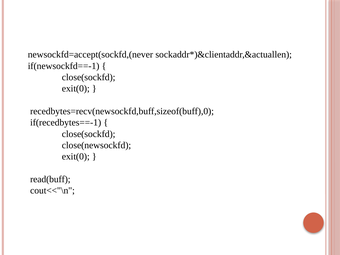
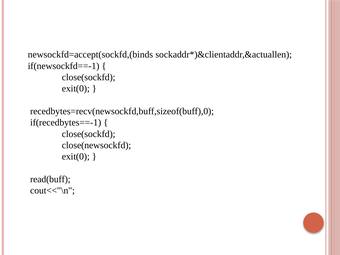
newsockfd=accept(sockfd,(never: newsockfd=accept(sockfd,(never -> newsockfd=accept(sockfd,(binds (90, 55)
